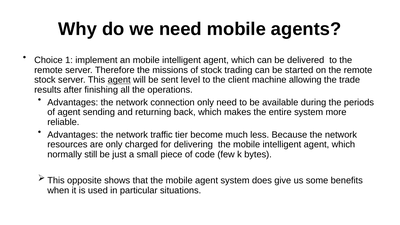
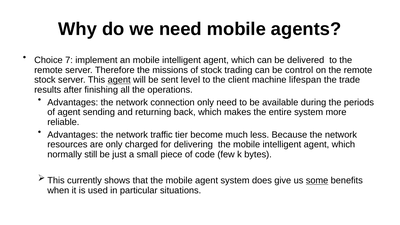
1: 1 -> 7 (69, 60)
started: started -> control (299, 70)
allowing: allowing -> lifespan (305, 80)
opposite: opposite -> currently (84, 181)
some underline: none -> present (317, 181)
